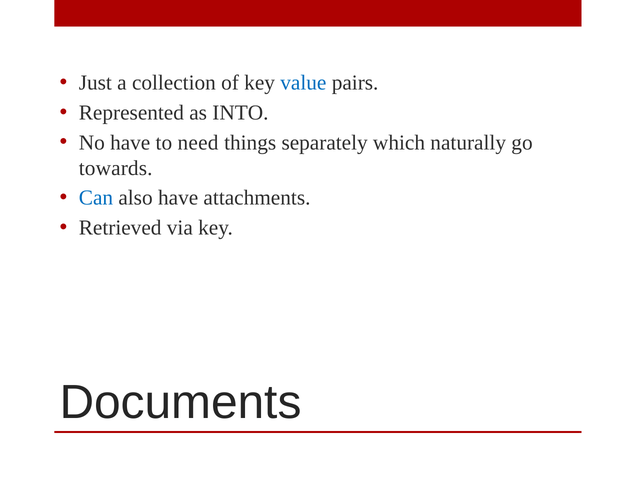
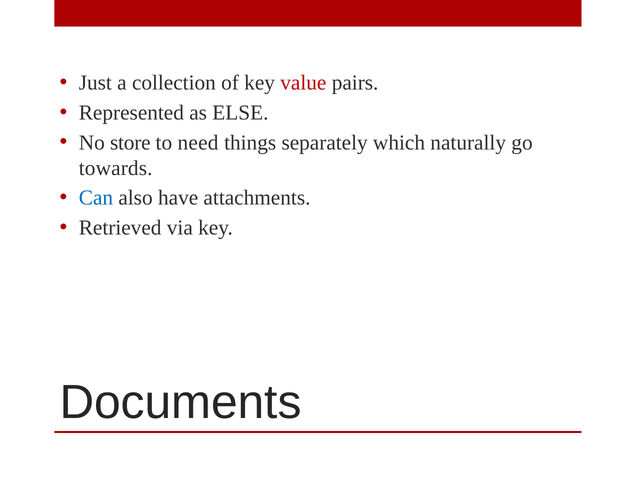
value colour: blue -> red (303, 83)
INTO: INTO -> ELSE (240, 113)
No have: have -> store (130, 143)
